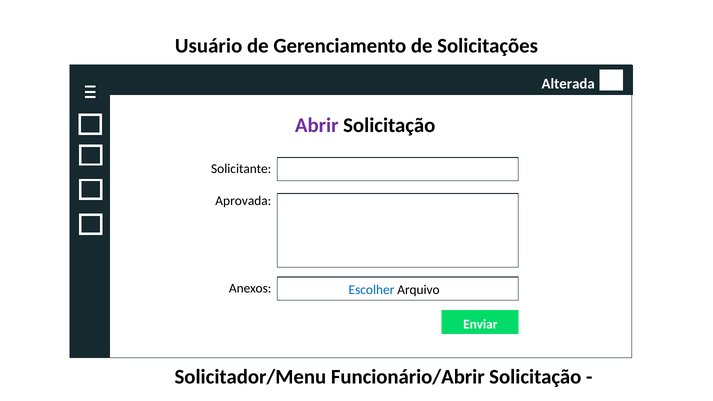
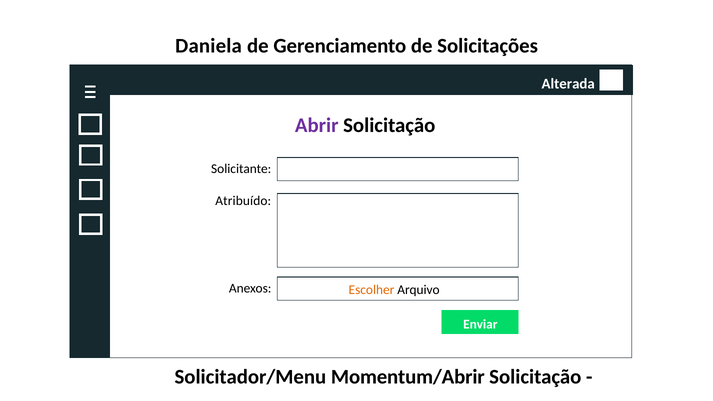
Usuário: Usuário -> Daniela (209, 46)
Aprovada: Aprovada -> Atribuído (243, 201)
Escolher colour: blue -> orange (371, 290)
Funcionário/Abrir: Funcionário/Abrir -> Momentum/Abrir (408, 377)
